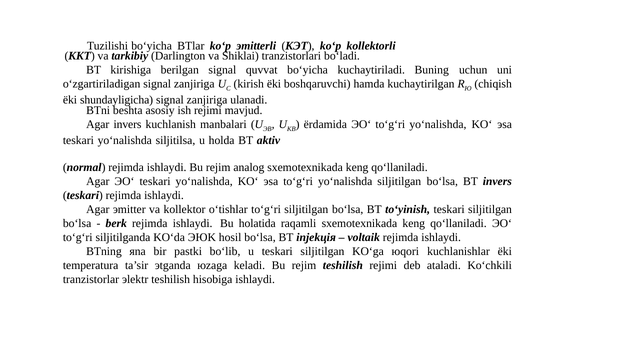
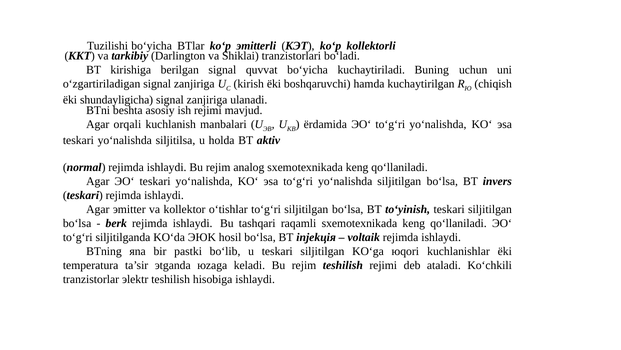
Agar invers: invers -> orqali (127, 124)
holatida: holatida -> tashqari (257, 223)
